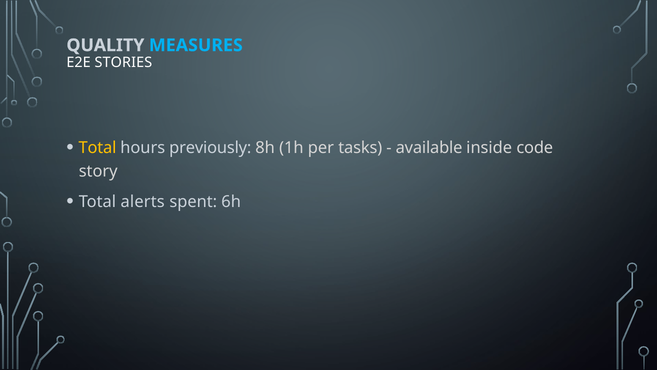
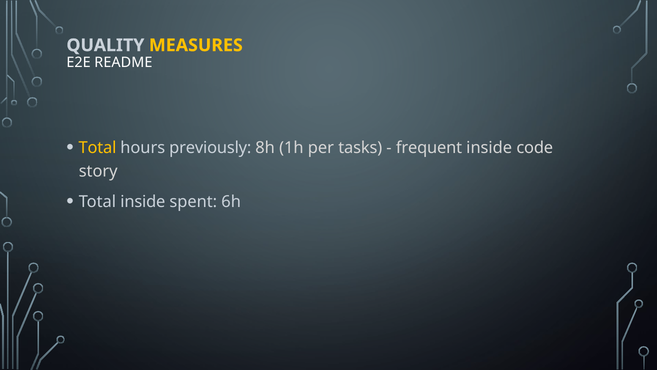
MEASURES colour: light blue -> yellow (196, 45)
STORIES: STORIES -> README (123, 63)
available: available -> frequent (429, 147)
Total alerts: alerts -> inside (143, 202)
